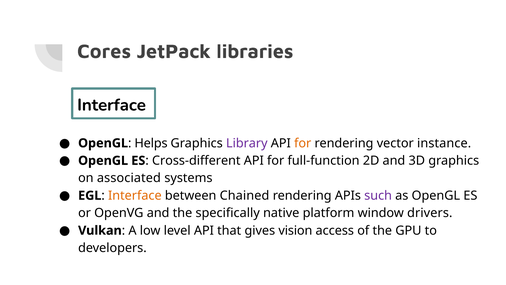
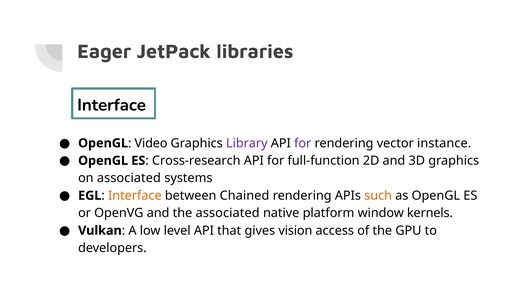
Cores: Cores -> Eager (104, 51)
Helps: Helps -> Video (151, 143)
for colour: orange -> purple (303, 143)
Cross-different: Cross-different -> Cross-research (196, 160)
such colour: purple -> orange (378, 195)
the specifically: specifically -> associated (228, 213)
drivers: drivers -> kernels (430, 213)
